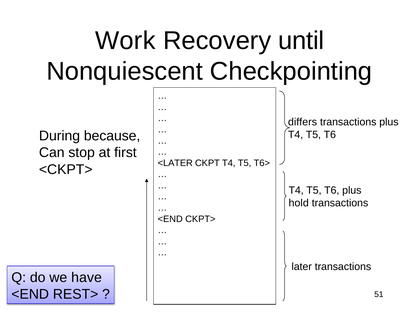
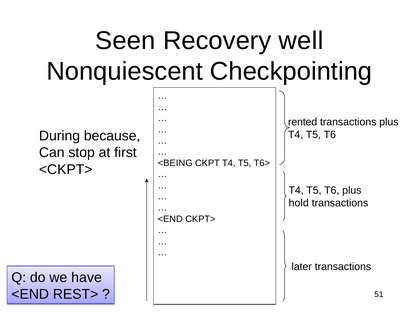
Work: Work -> Seen (125, 41)
until: until -> well (301, 41)
differs: differs -> rented (303, 122)
<LATER: <LATER -> <BEING (175, 163)
